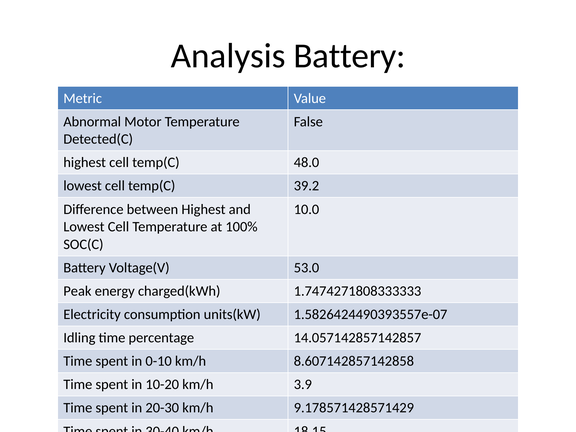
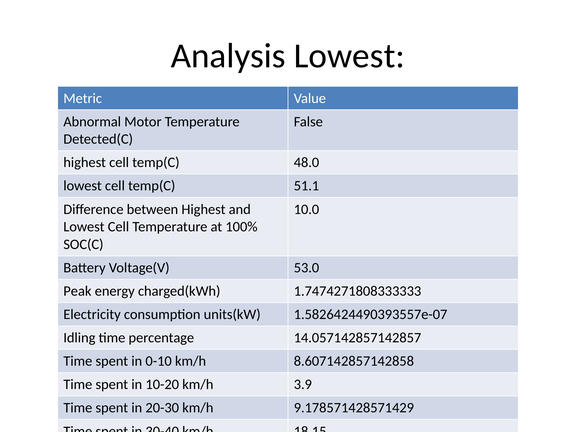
Analysis Battery: Battery -> Lowest (349, 56)
39.2: 39.2 -> 51.1 (306, 186)
